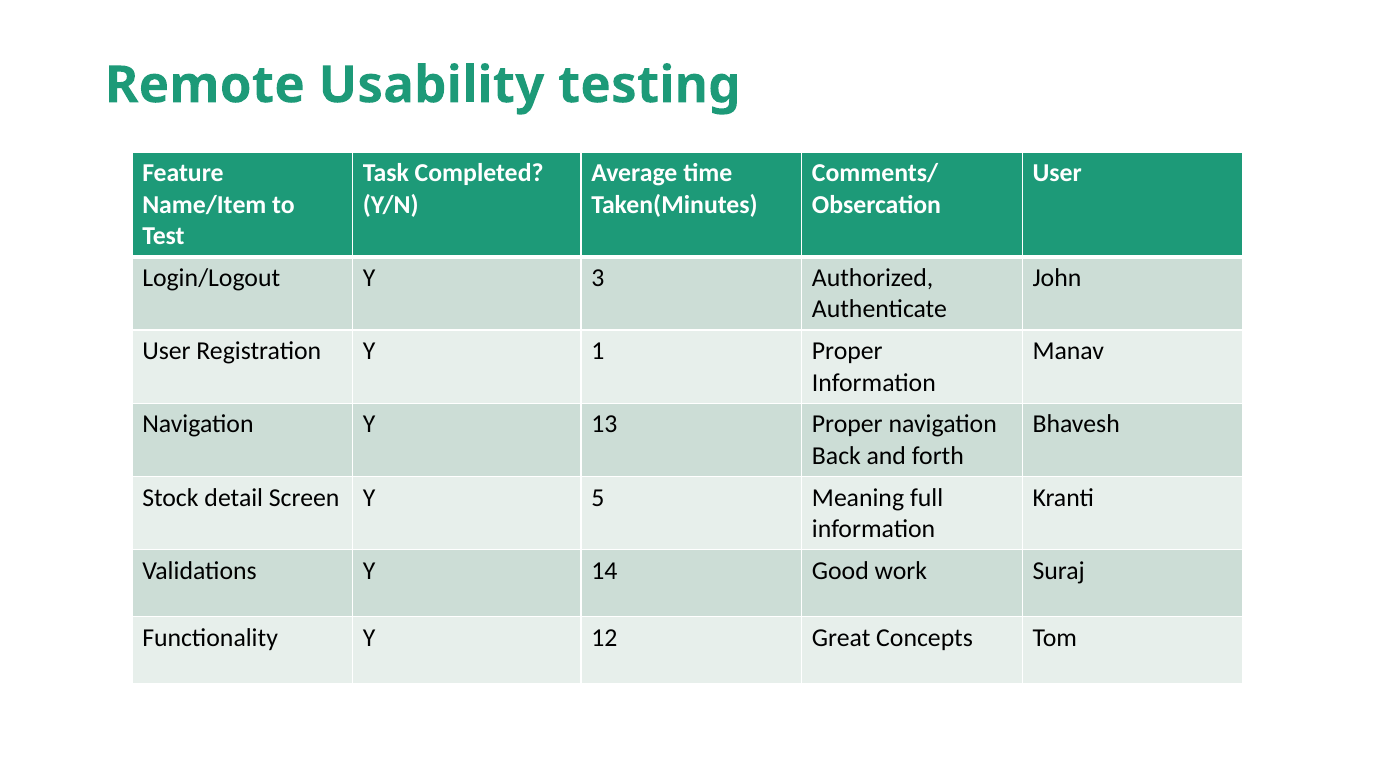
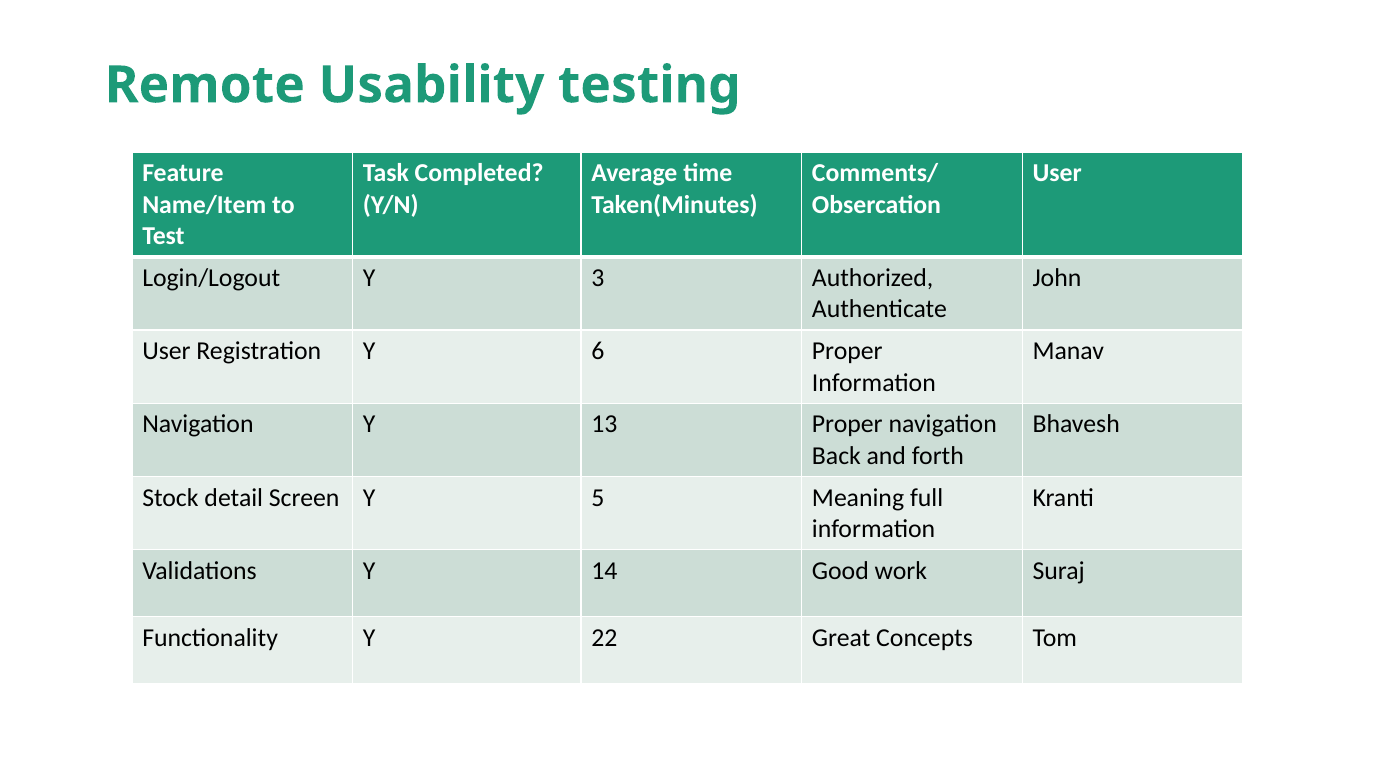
1: 1 -> 6 (598, 351)
12: 12 -> 22 (604, 638)
